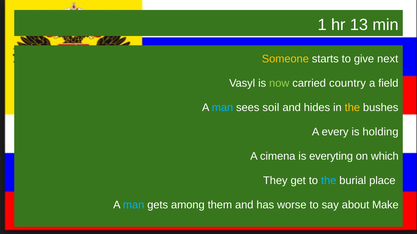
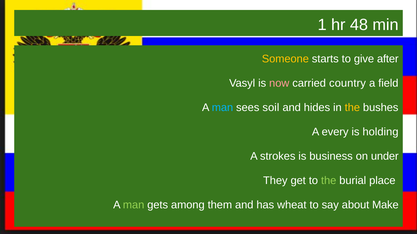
13: 13 -> 48 (359, 25)
next: next -> after (388, 59)
now colour: light green -> pink (279, 83)
cimena: cimena -> strokes (278, 157)
everyting: everyting -> business (331, 157)
which: which -> under (385, 157)
the colour: light blue -> light green (329, 181)
man colour: light blue -> light green (134, 205)
worse: worse -> wheat (292, 205)
